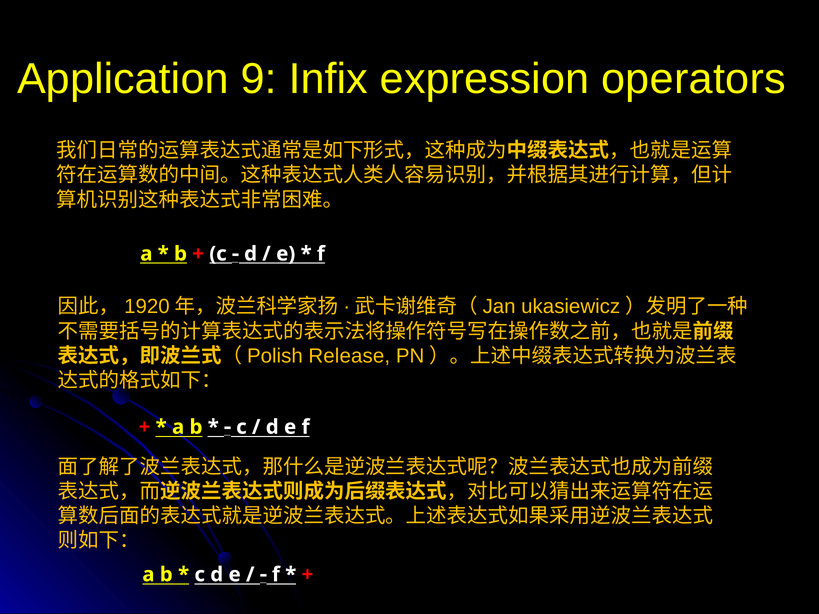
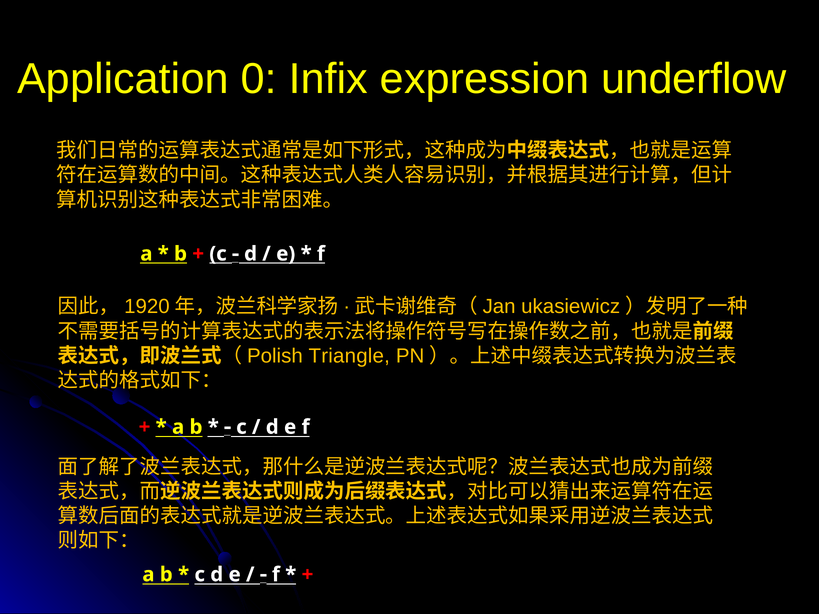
9: 9 -> 0 (259, 79)
operators: operators -> underflow (694, 79)
Release: Release -> Triangle (349, 356)
